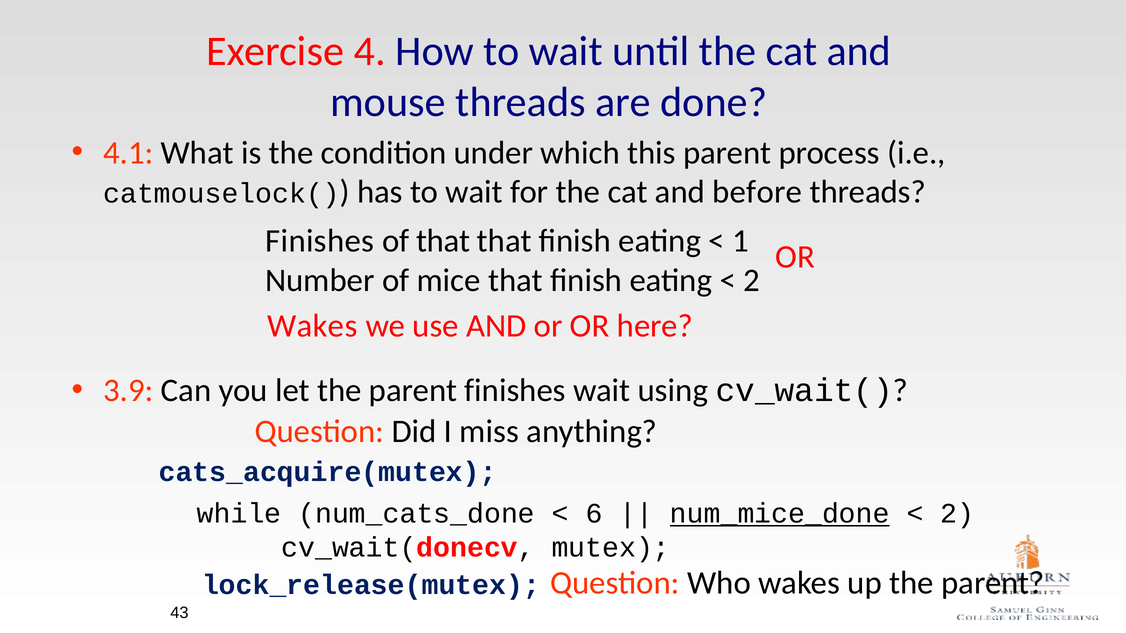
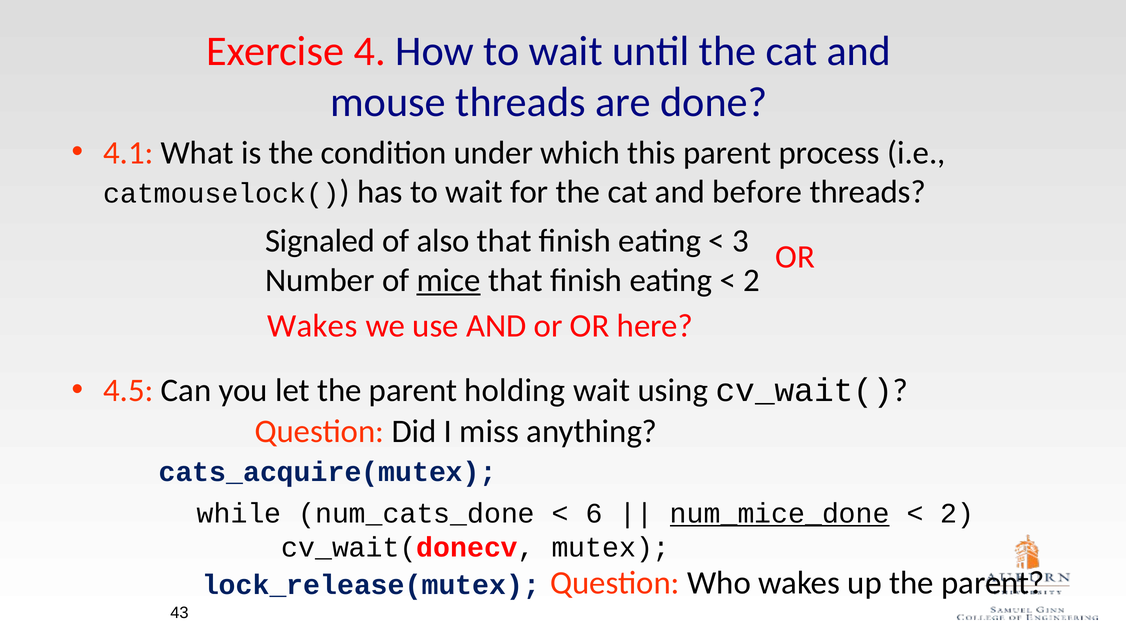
Finishes: Finishes -> Signaled (320, 241)
of that: that -> also (443, 241)
1: 1 -> 3 (741, 241)
mice underline: none -> present (449, 281)
3.9: 3.9 -> 4.5 (128, 391)
parent finishes: finishes -> holding (515, 391)
